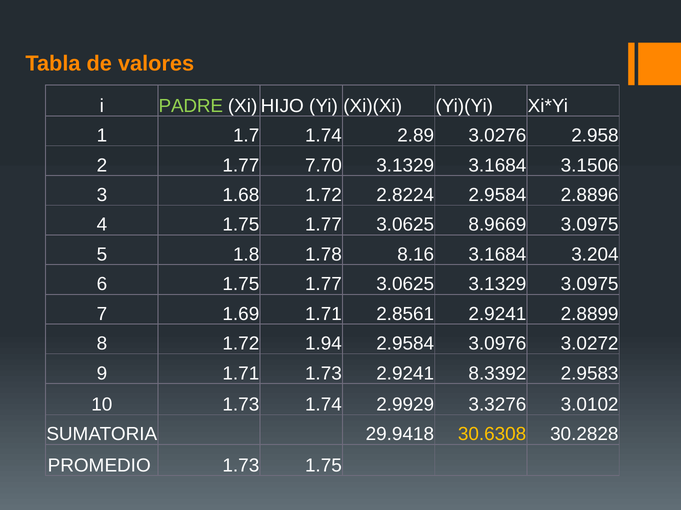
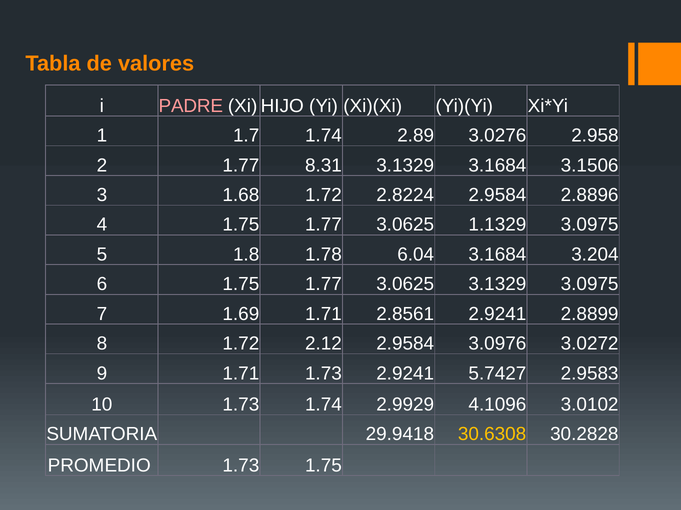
PADRE colour: light green -> pink (191, 106)
7.70: 7.70 -> 8.31 (323, 166)
8.9669: 8.9669 -> 1.1329 (497, 225)
8.16: 8.16 -> 6.04 (416, 255)
1.94: 1.94 -> 2.12 (323, 344)
8.3392: 8.3392 -> 5.7427 (497, 374)
3.3276: 3.3276 -> 4.1096 (497, 405)
